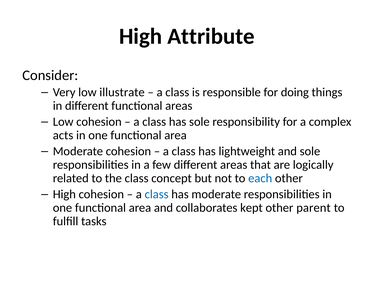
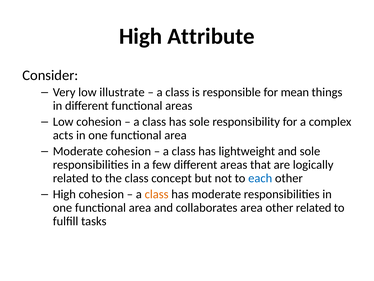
doing: doing -> mean (295, 92)
class colour: blue -> orange (157, 194)
collaborates kept: kept -> area (251, 207)
other parent: parent -> related (314, 207)
